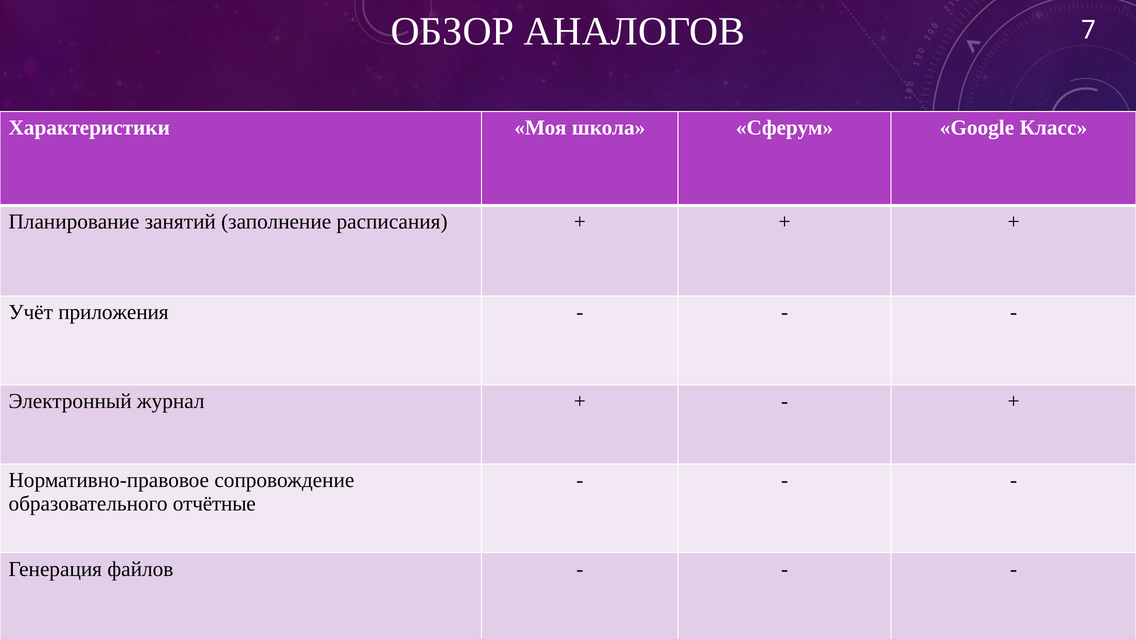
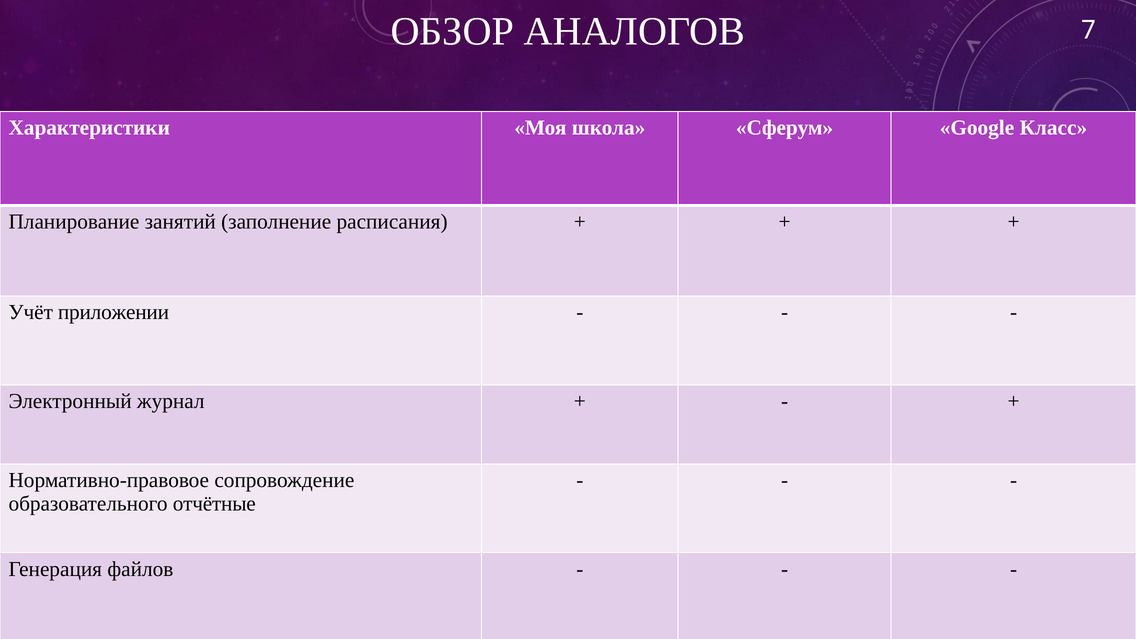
приложения: приложения -> приложении (113, 312)
